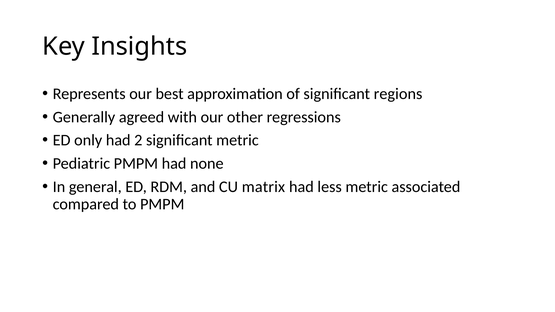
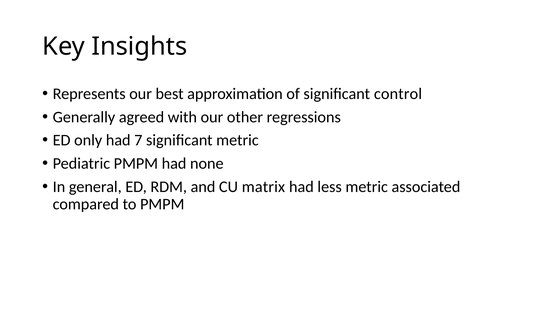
regions: regions -> control (398, 94)
2: 2 -> 7 (138, 140)
